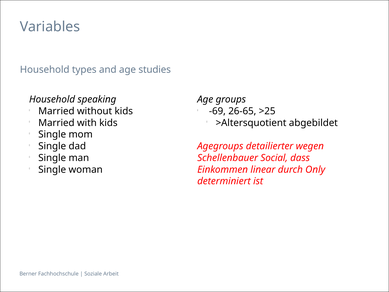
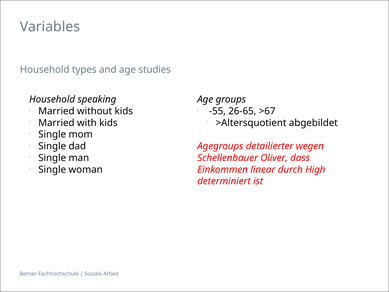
-69: -69 -> -55 (217, 111)
>25: >25 -> >67 (267, 111)
Social: Social -> Oliver (274, 158)
Only: Only -> High (315, 169)
